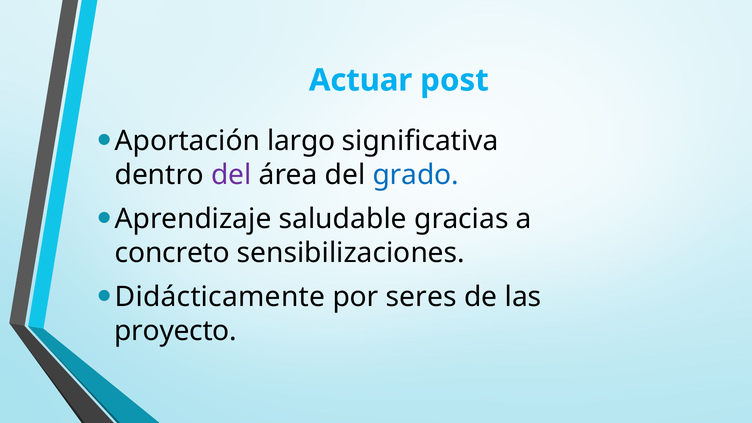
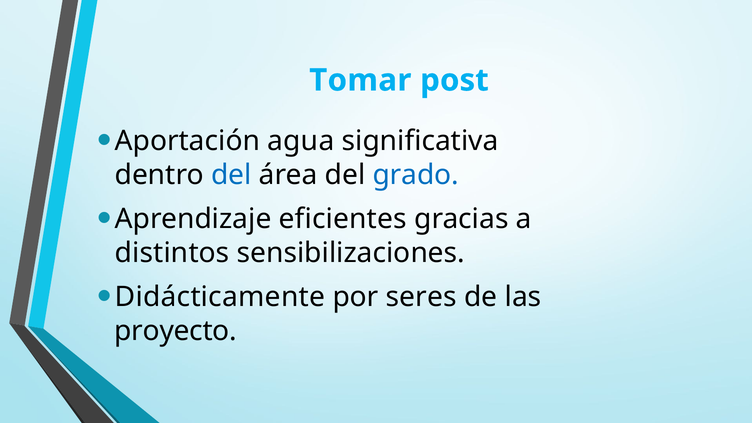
Actuar: Actuar -> Tomar (360, 80)
largo: largo -> agua (301, 141)
del colour: purple -> blue (231, 175)
saludable: saludable -> eficientes (343, 219)
concreto: concreto -> distintos (172, 253)
